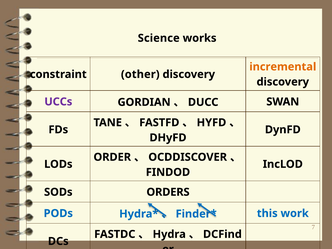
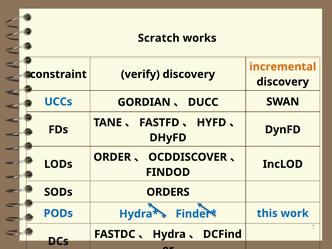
Science: Science -> Scratch (159, 38)
other: other -> verify (140, 74)
UCCs colour: purple -> blue (58, 102)
